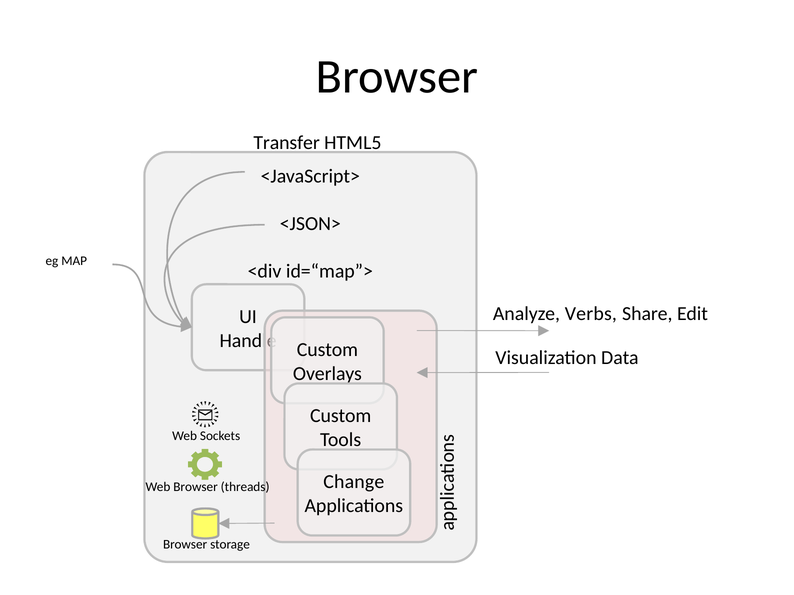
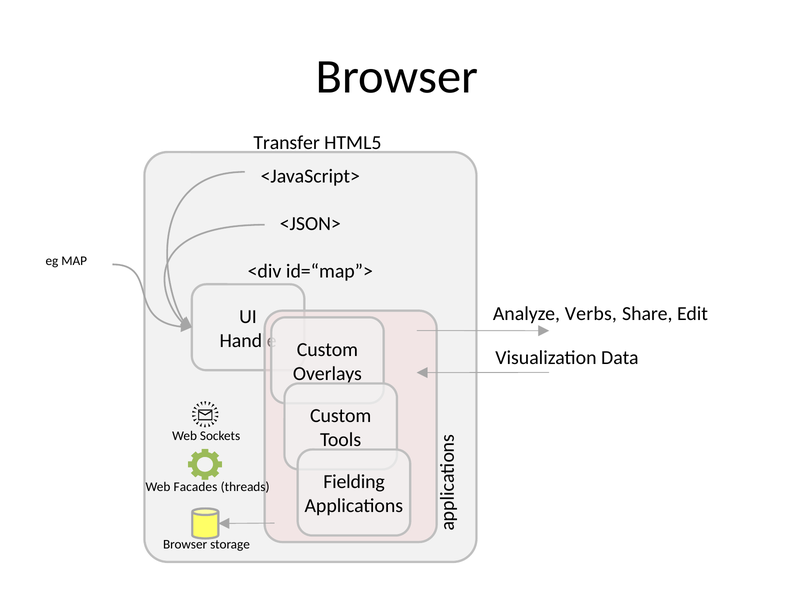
Change: Change -> Fielding (354, 482)
Web Browser: Browser -> Facades (195, 487)
